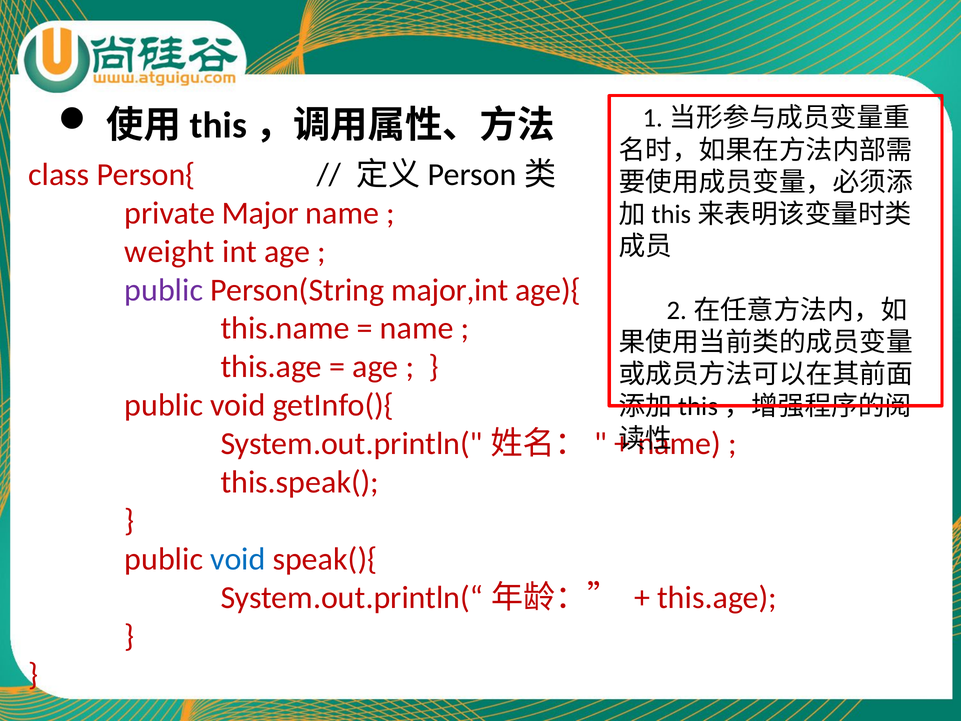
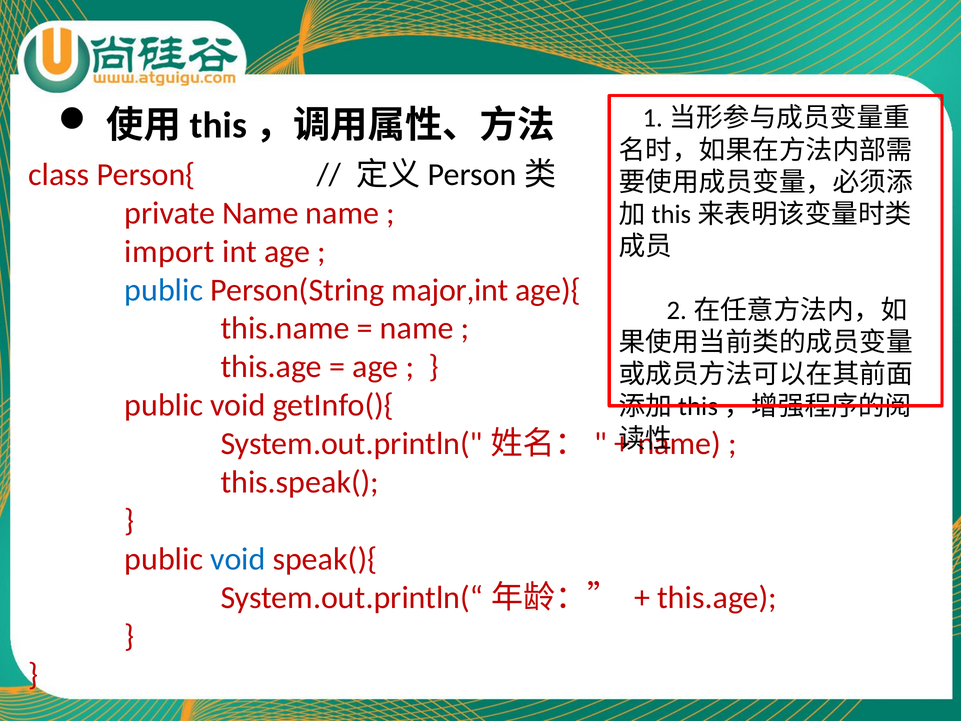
private Major: Major -> Name (260, 213)
weight: weight -> import (170, 251)
public colour: purple -> blue (164, 290)
